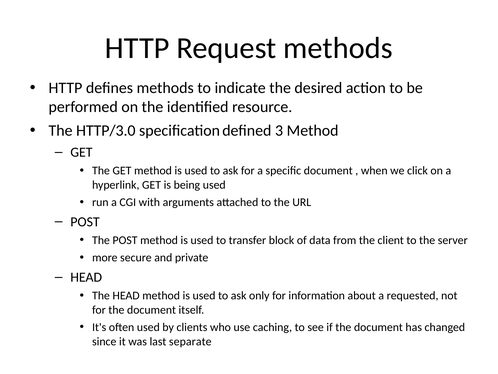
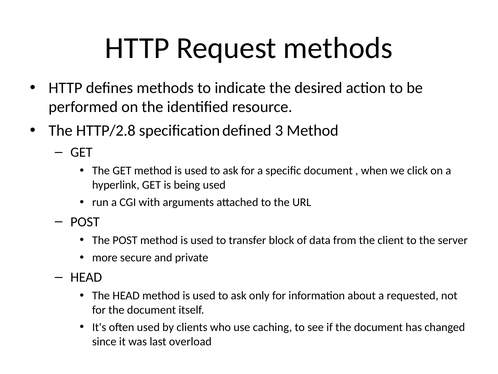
HTTP/3.0: HTTP/3.0 -> HTTP/2.8 (106, 130)
separate: separate -> overload (190, 341)
